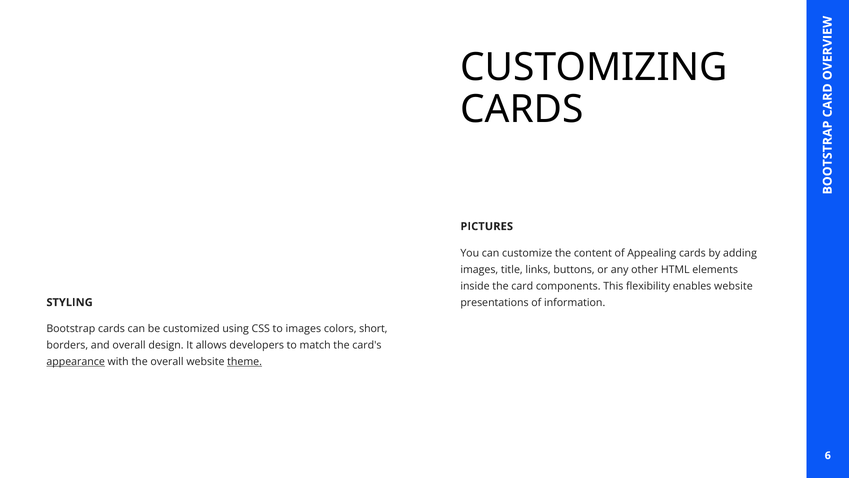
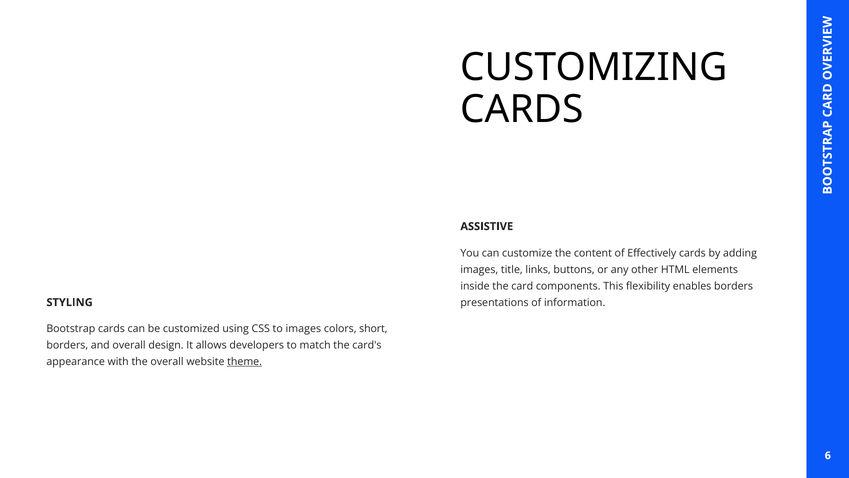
PICTURES: PICTURES -> ASSISTIVE (487, 226)
Appealing: Appealing -> Effectively (652, 253)
enables website: website -> borders (734, 286)
appearance underline: present -> none (76, 361)
